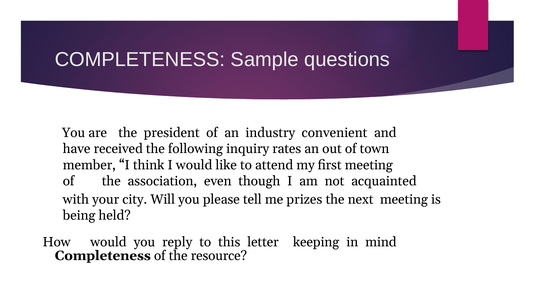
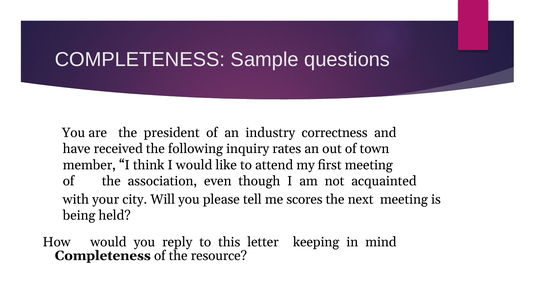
convenient: convenient -> correctness (335, 133)
prizes: prizes -> scores (305, 199)
